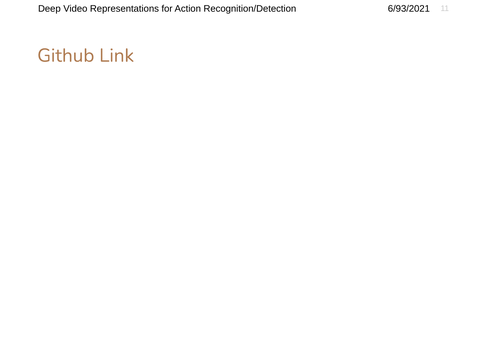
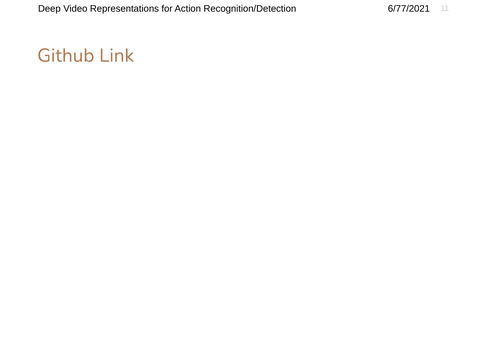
6/93/2021: 6/93/2021 -> 6/77/2021 (409, 9)
